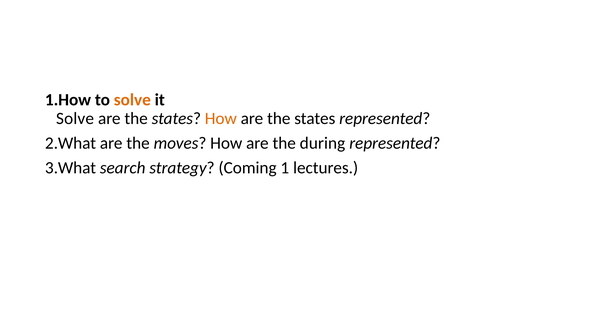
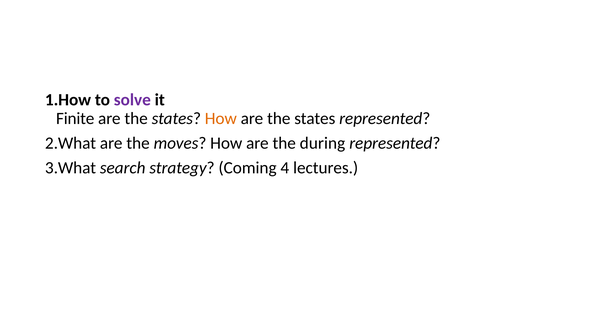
solve colour: orange -> purple (132, 100)
Solve: Solve -> Finite (75, 118)
1: 1 -> 4 (285, 168)
